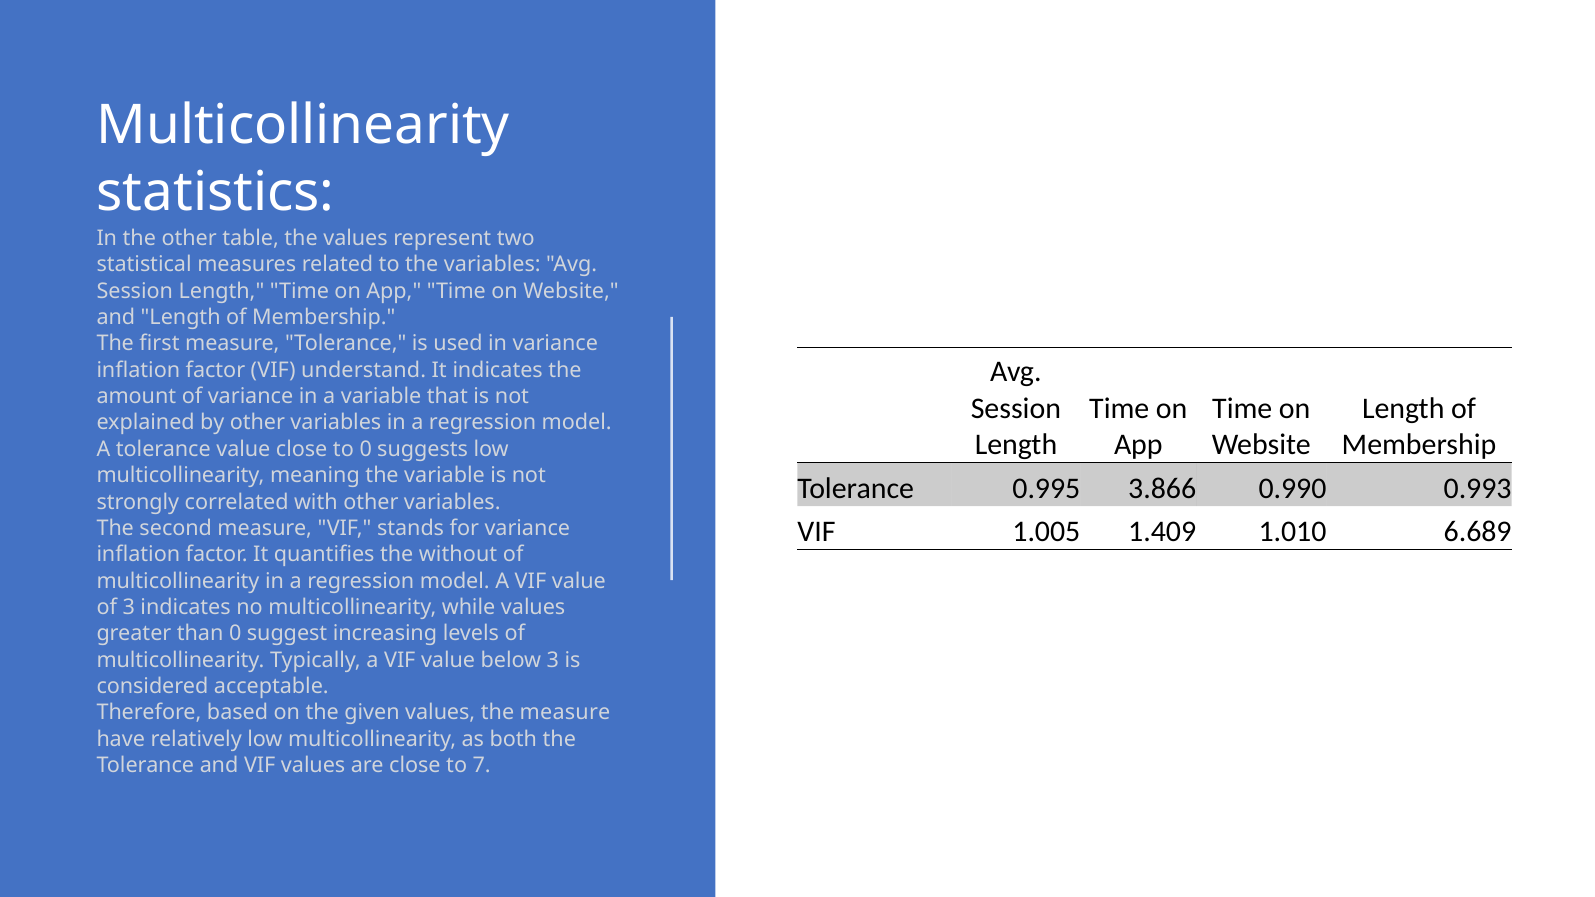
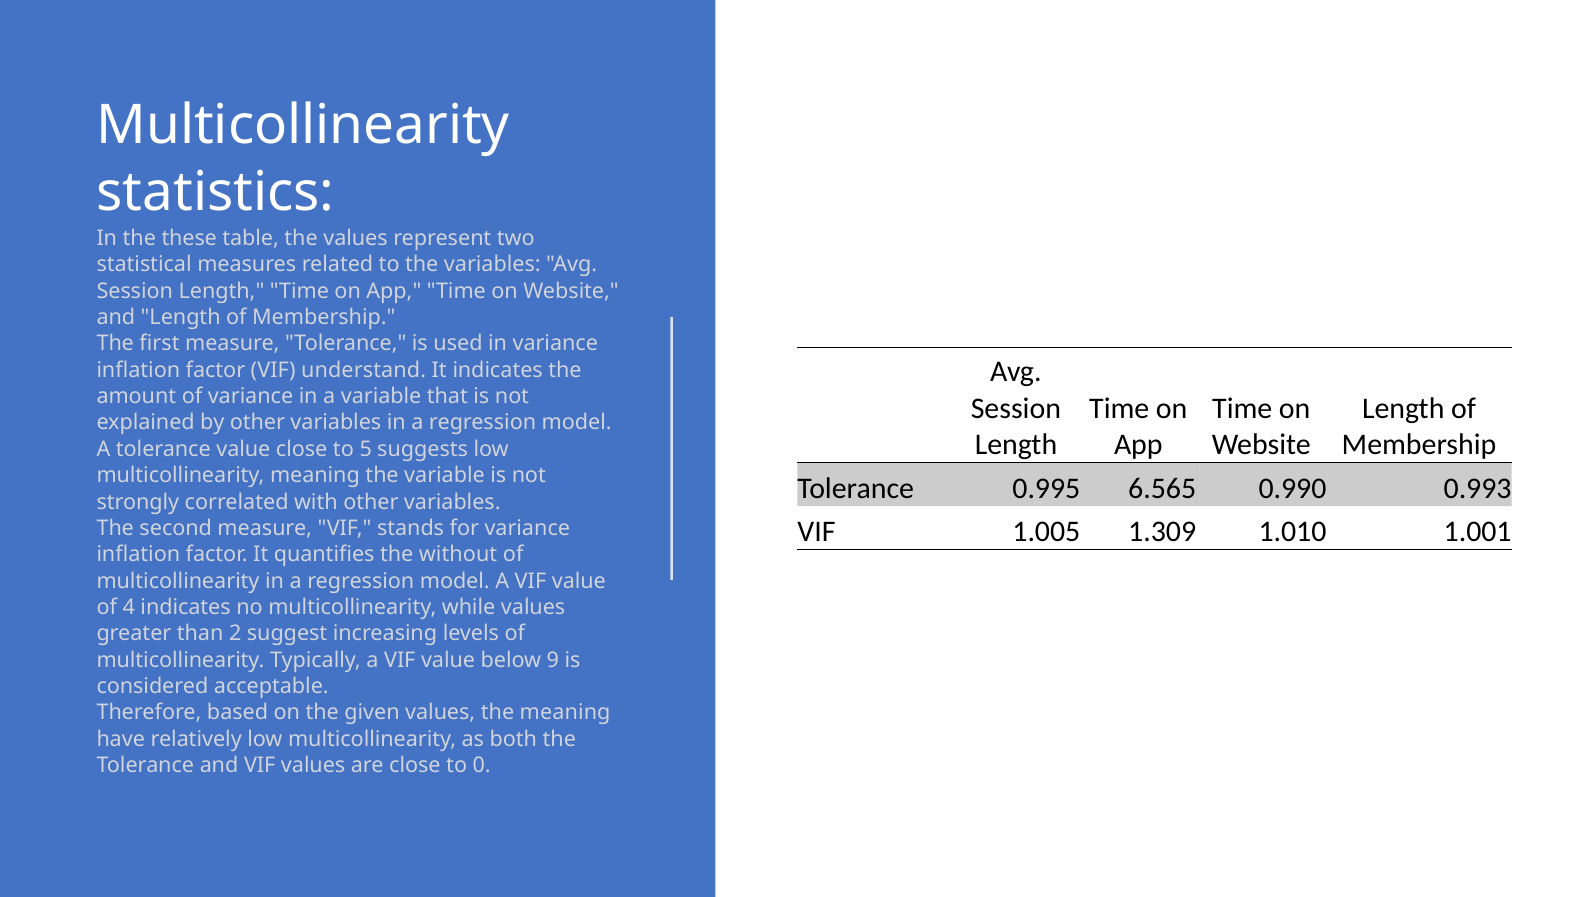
the other: other -> these (189, 238)
to 0: 0 -> 5 (366, 449)
3.866: 3.866 -> 6.565 (1162, 488)
1.409: 1.409 -> 1.309 (1162, 532)
6.689: 6.689 -> 1.001 (1478, 532)
of 3: 3 -> 4 (129, 607)
than 0: 0 -> 2 (235, 634)
below 3: 3 -> 9 (553, 660)
the measure: measure -> meaning (565, 713)
7: 7 -> 0 (482, 766)
